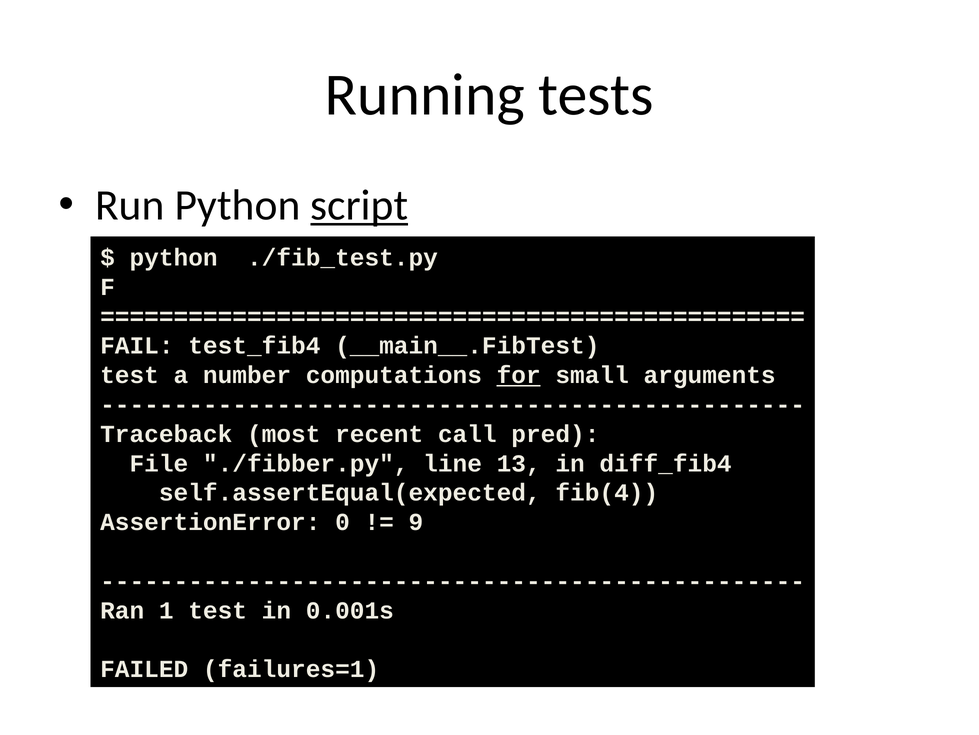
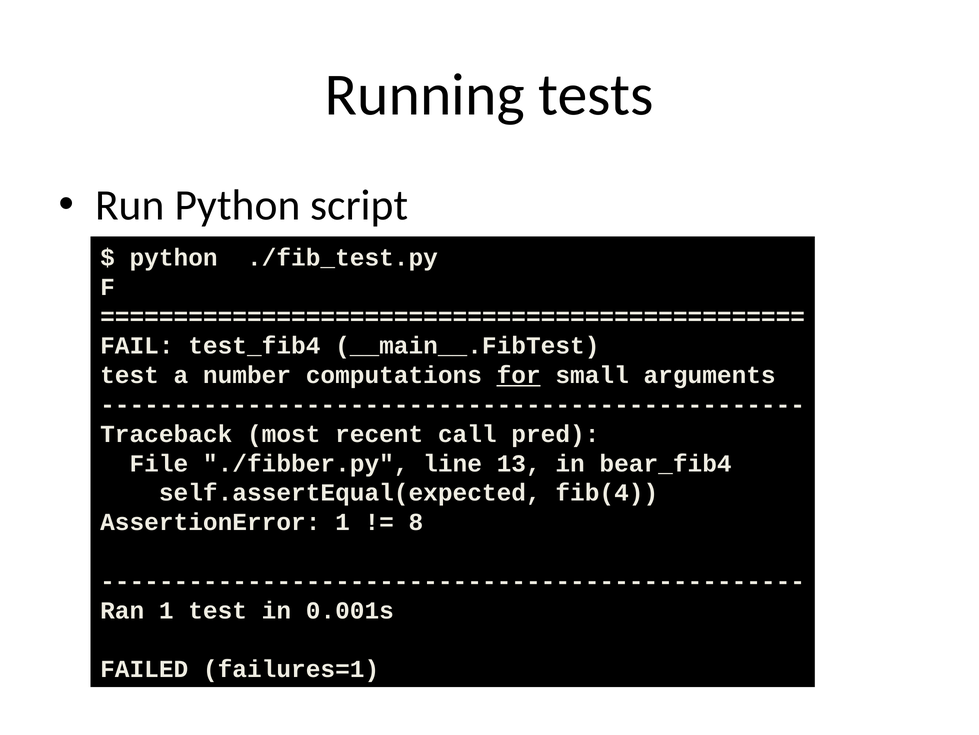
script underline: present -> none (359, 205)
diff_fib4: diff_fib4 -> bear_fib4 (666, 463)
AssertionError 0: 0 -> 1 (342, 522)
9: 9 -> 8 (416, 522)
